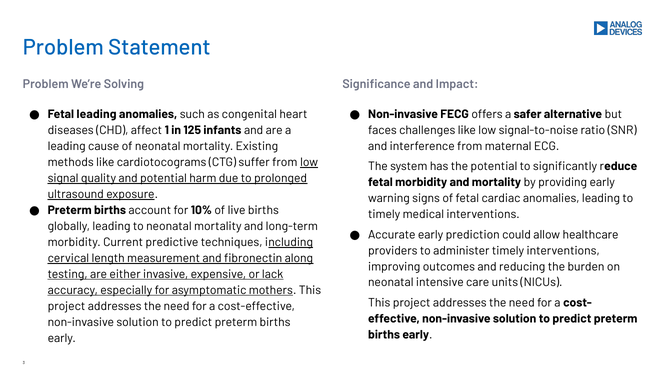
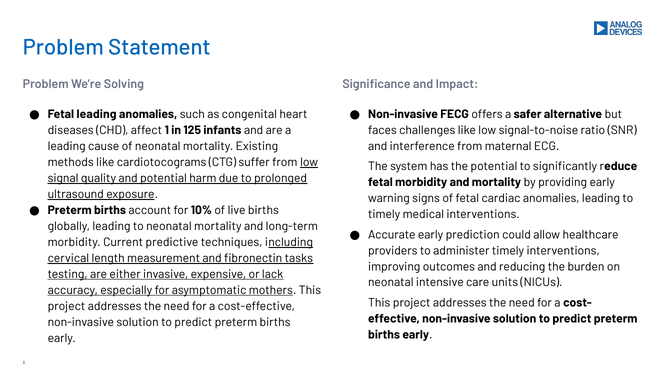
along: along -> tasks (299, 258)
